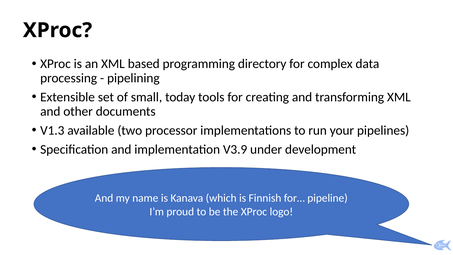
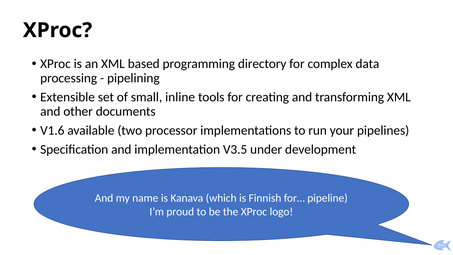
today: today -> inline (180, 97)
V1.3: V1.3 -> V1.6 (52, 130)
V3.9: V3.9 -> V3.5 (235, 149)
